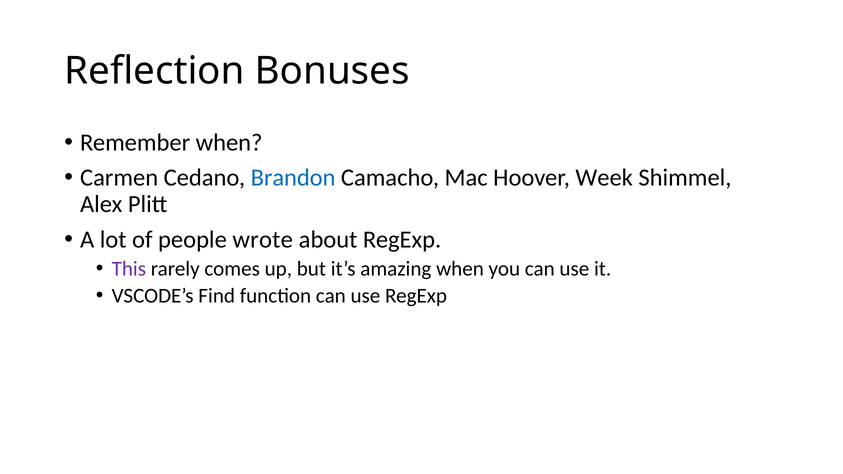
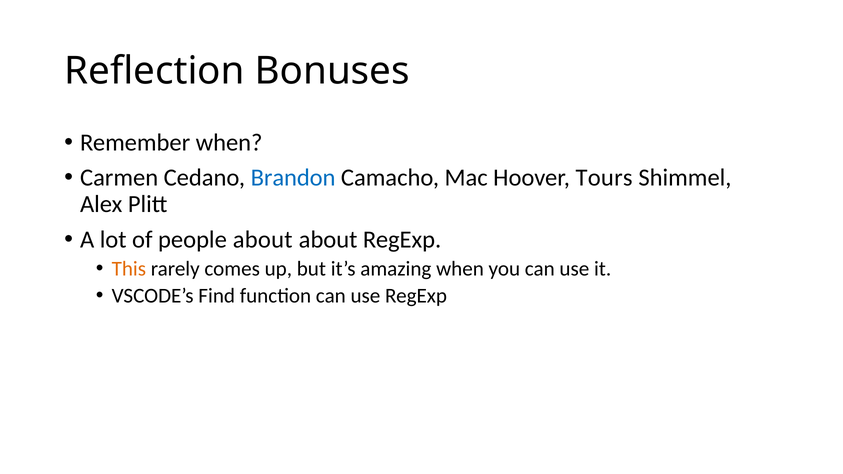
Week: Week -> Tours (604, 178)
people wrote: wrote -> about (263, 240)
This colour: purple -> orange (129, 269)
